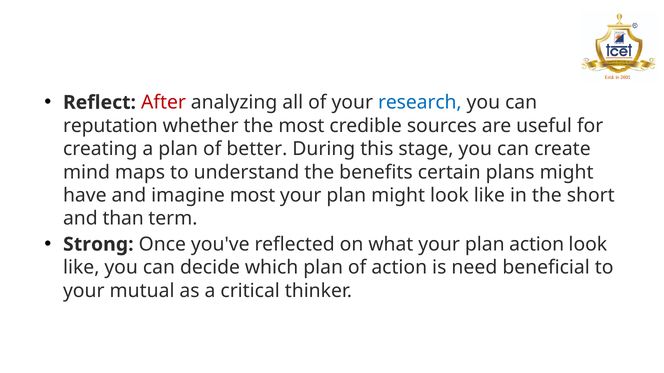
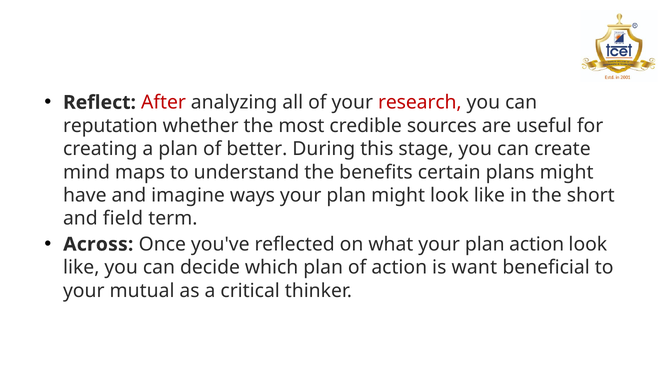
research colour: blue -> red (420, 103)
imagine most: most -> ways (252, 196)
than: than -> field (123, 219)
Strong: Strong -> Across (98, 245)
need: need -> want (474, 268)
